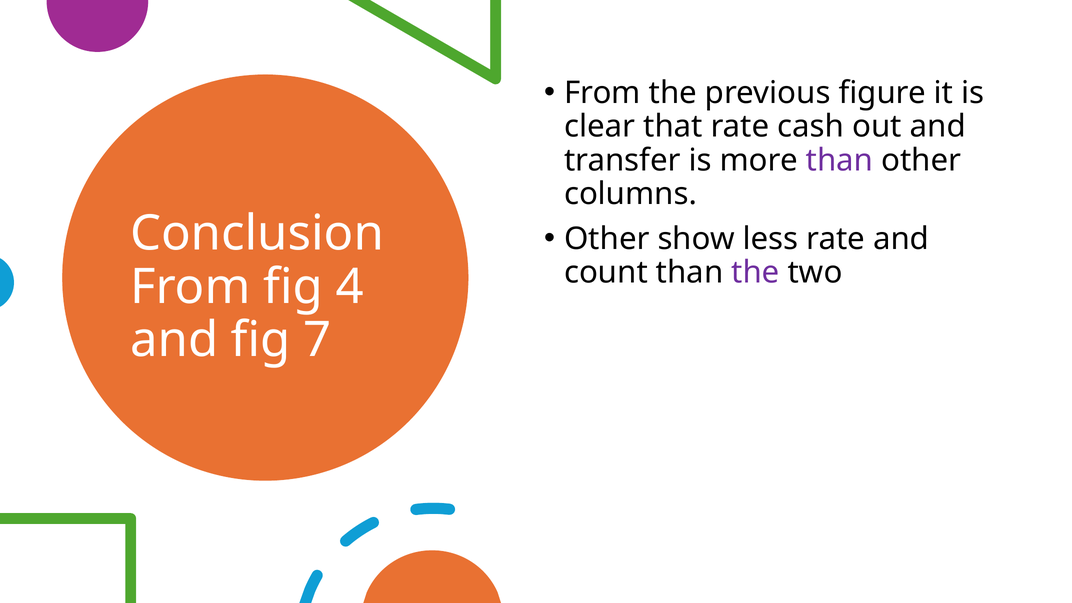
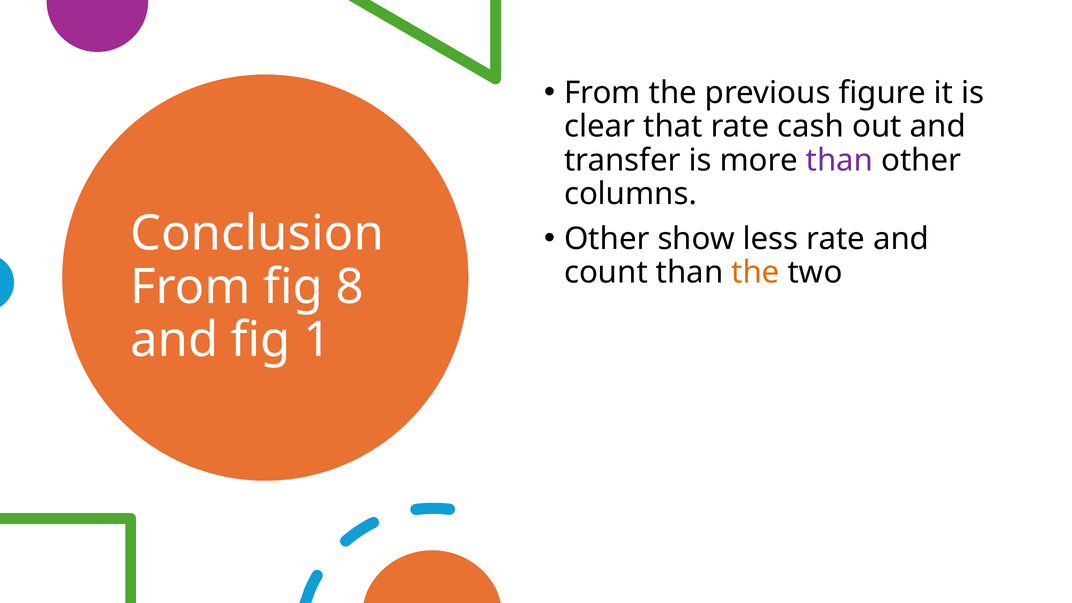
the colour: purple -> orange (755, 273)
4: 4 -> 8 (350, 287)
7: 7 -> 1 (318, 340)
